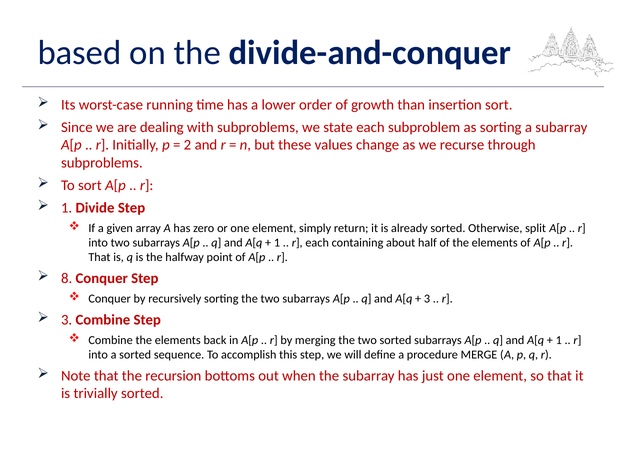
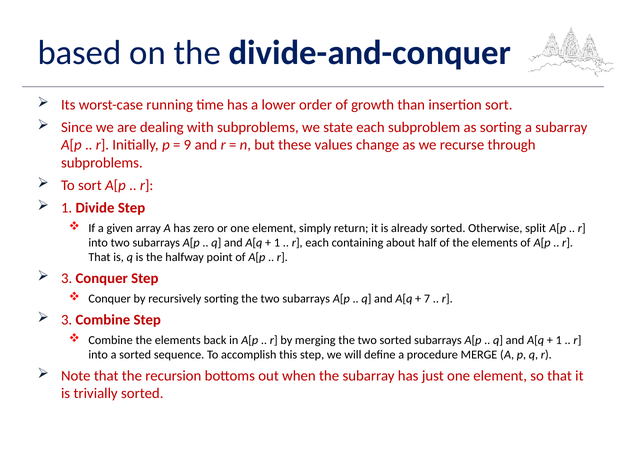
2: 2 -> 9 (187, 145)
8: 8 -> 3 (67, 279)
3: 3 -> 7 (427, 299)
